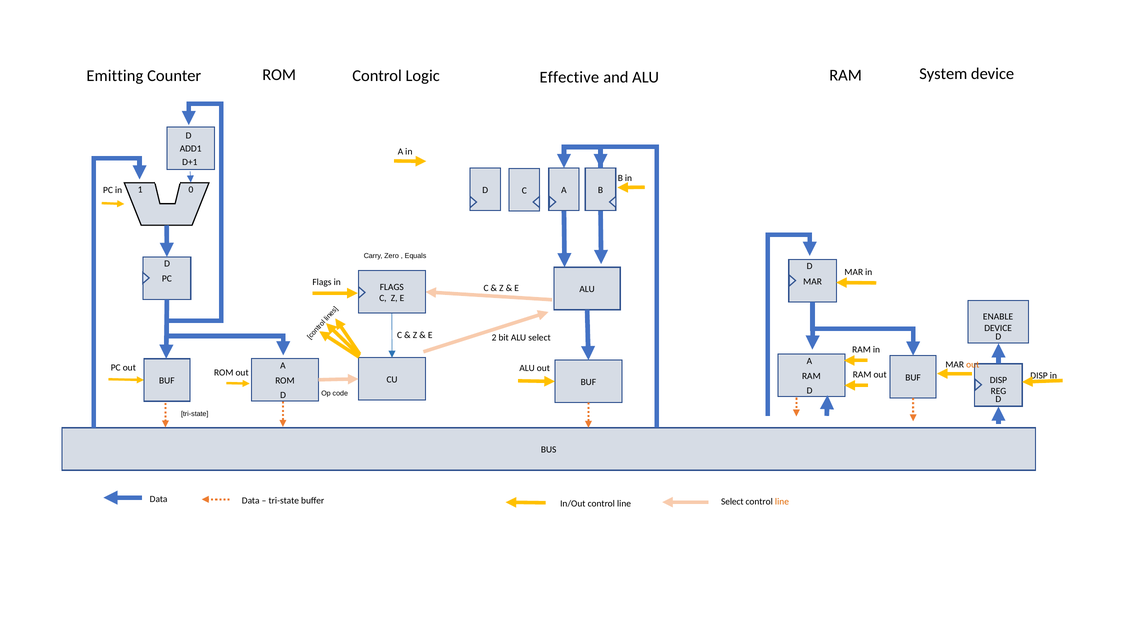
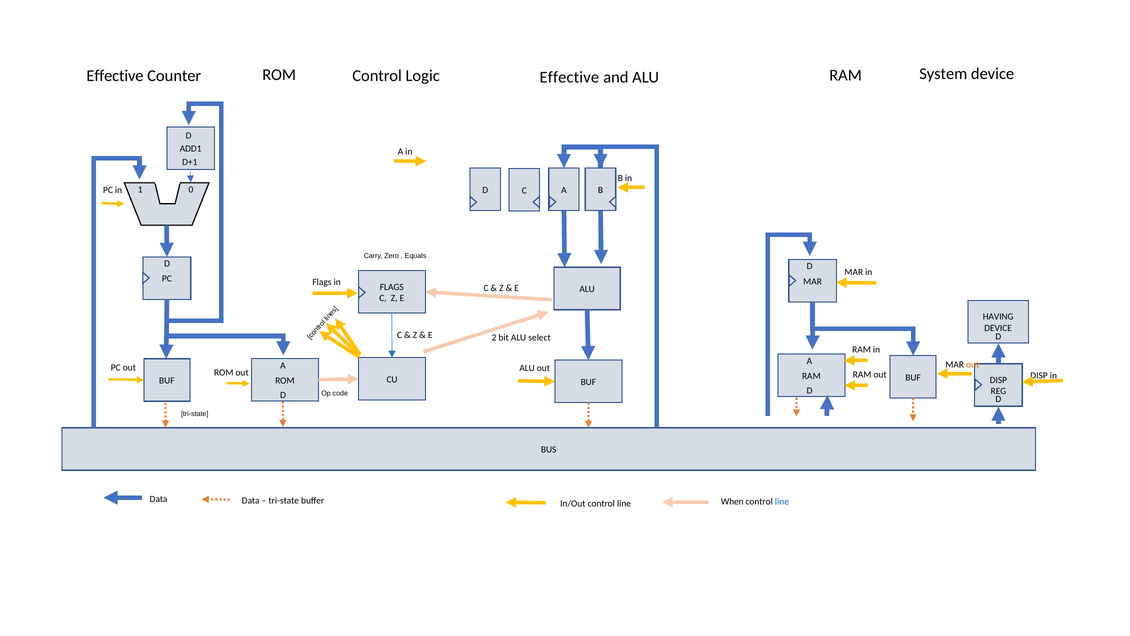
Emitting: Emitting -> Effective (115, 76)
ENABLE: ENABLE -> HAVING (998, 317)
Data Select: Select -> When (732, 501)
line colour: orange -> blue (782, 501)
